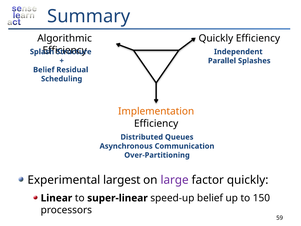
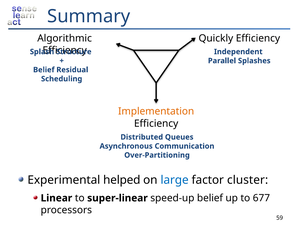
largest: largest -> helped (122, 180)
large colour: purple -> blue (175, 180)
factor quickly: quickly -> cluster (248, 180)
150: 150 -> 677 (261, 198)
